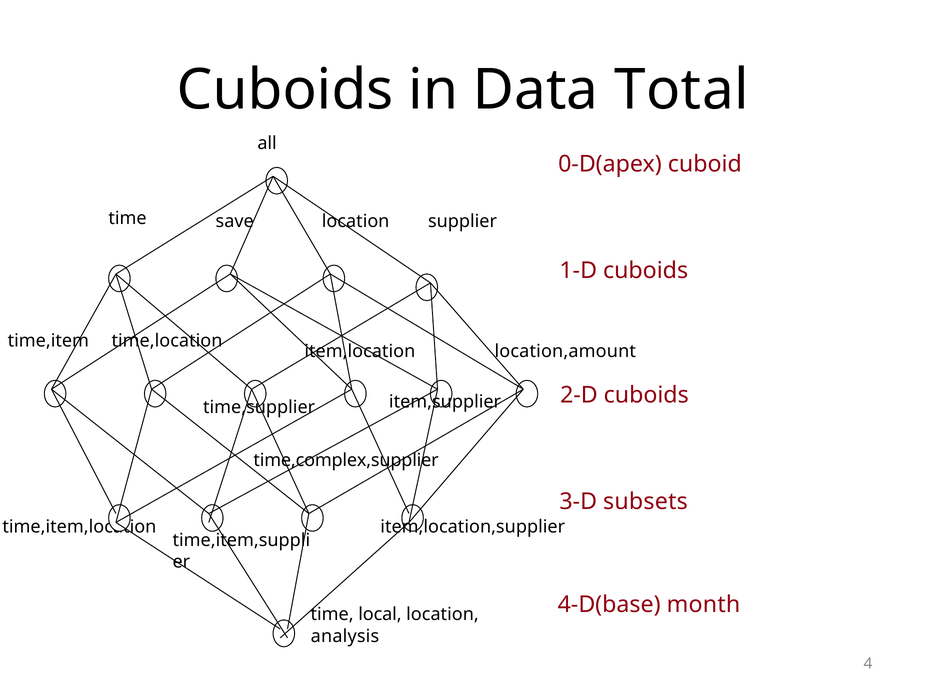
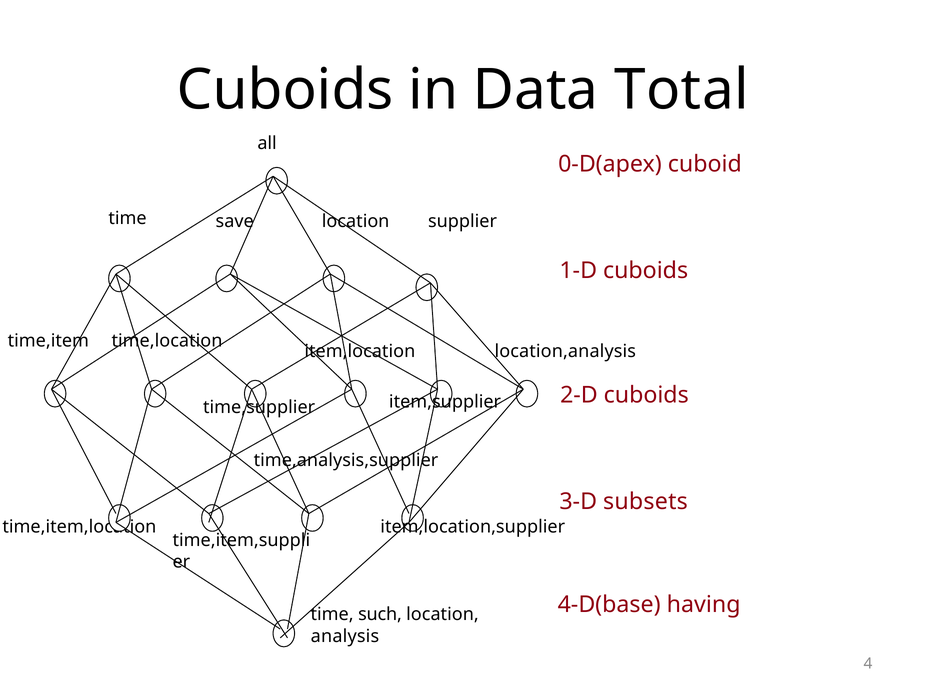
location,amount: location,amount -> location,analysis (565, 351)
time,complex,supplier: time,complex,supplier -> time,analysis,supplier (346, 460)
month: month -> having (704, 605)
local: local -> such (380, 614)
